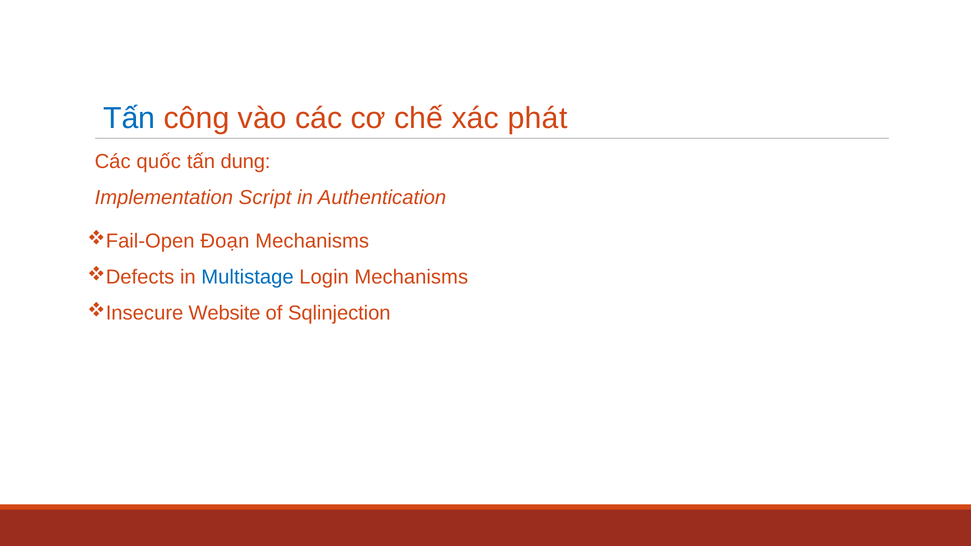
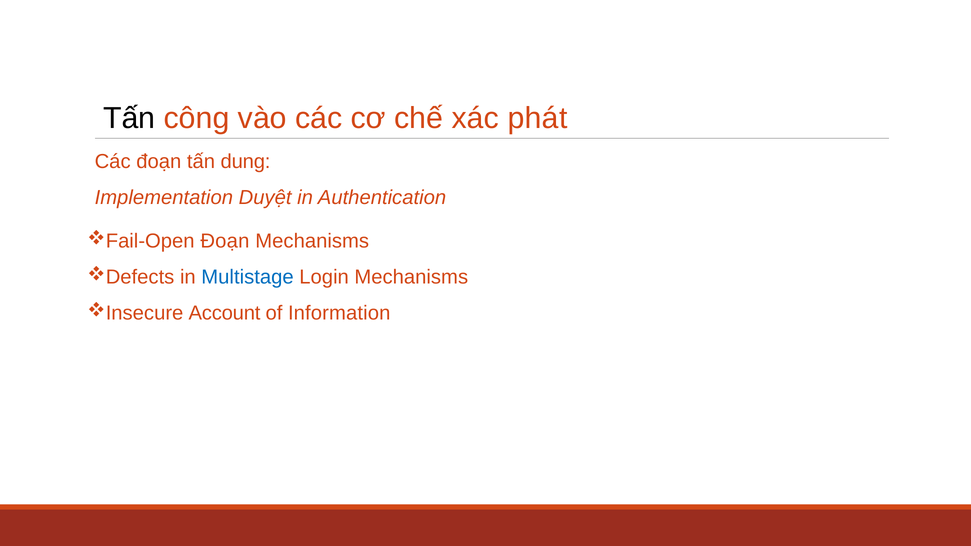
Tấn colour: blue -> black (129, 118)
Các quốc: quốc -> đoạn (159, 161)
Script: Script -> Duyệt (265, 198)
Website: Website -> Account (225, 313)
Sqlinjection: Sqlinjection -> Information (339, 313)
